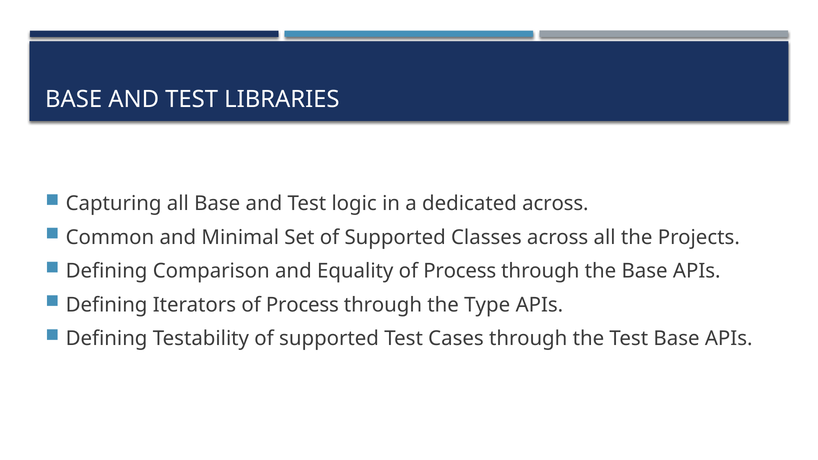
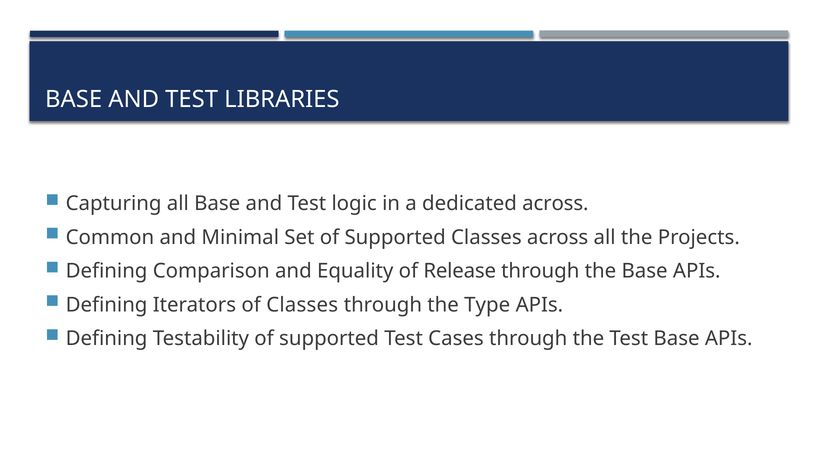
Equality of Process: Process -> Release (460, 271)
Iterators of Process: Process -> Classes (302, 305)
